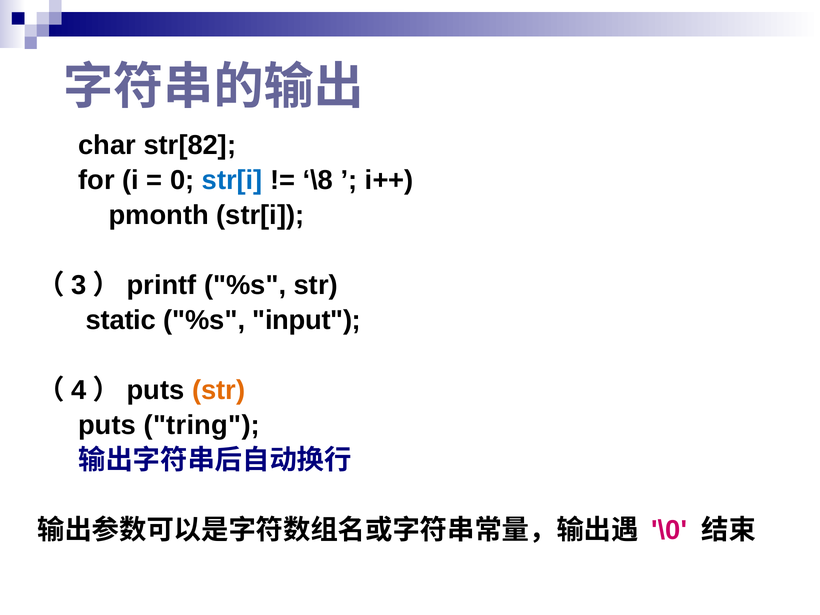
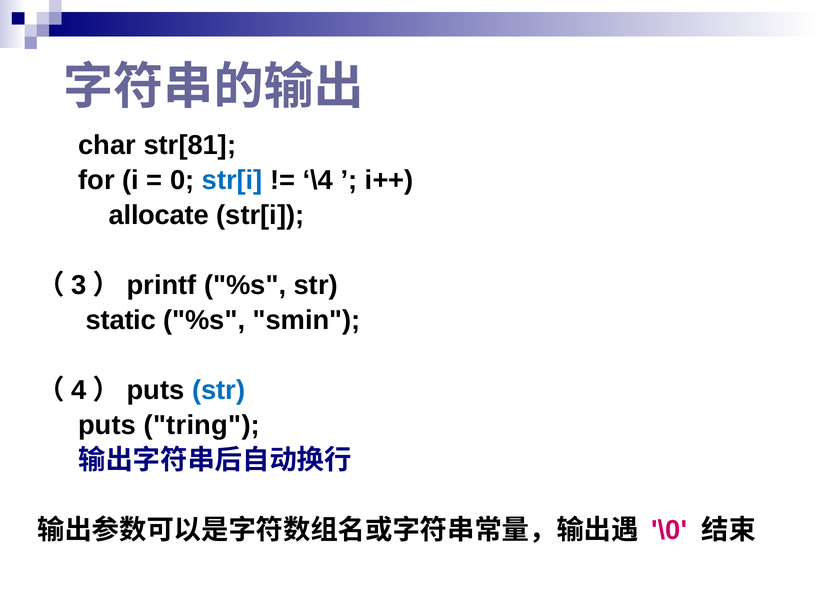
str[82: str[82 -> str[81 (190, 145)
\8: \8 -> \4 (318, 180)
pmonth: pmonth -> allocate (159, 215)
input: input -> smin (307, 320)
str colour: orange -> blue (219, 390)
